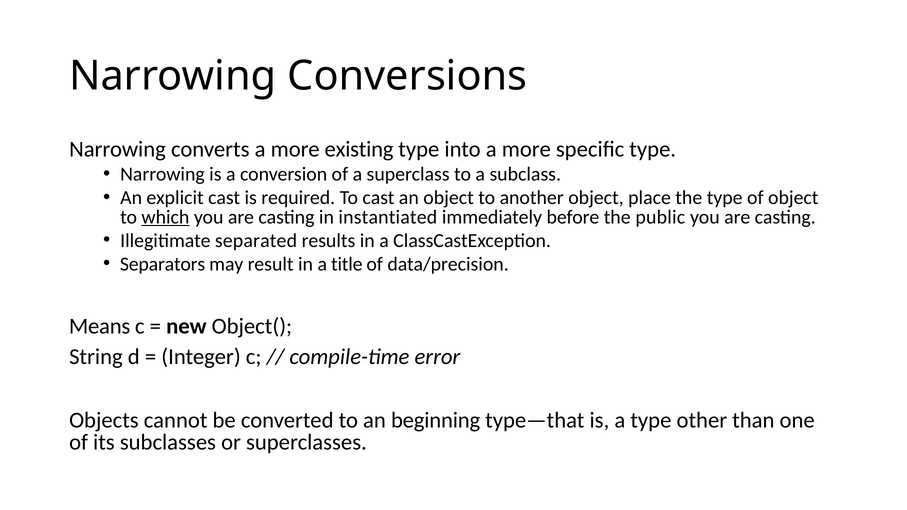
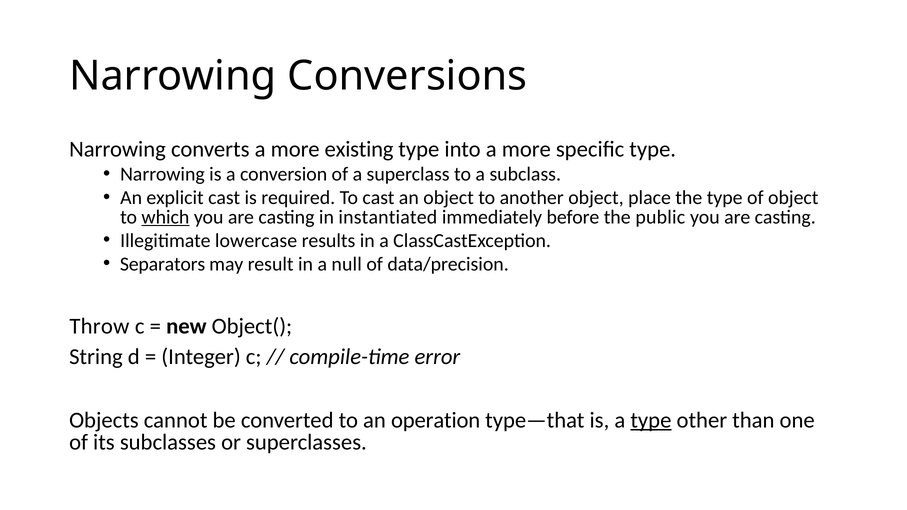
separated: separated -> lowercase (256, 241)
title: title -> null (347, 264)
Means: Means -> Throw (99, 326)
beginning: beginning -> operation (436, 420)
type underline: none -> present (651, 420)
